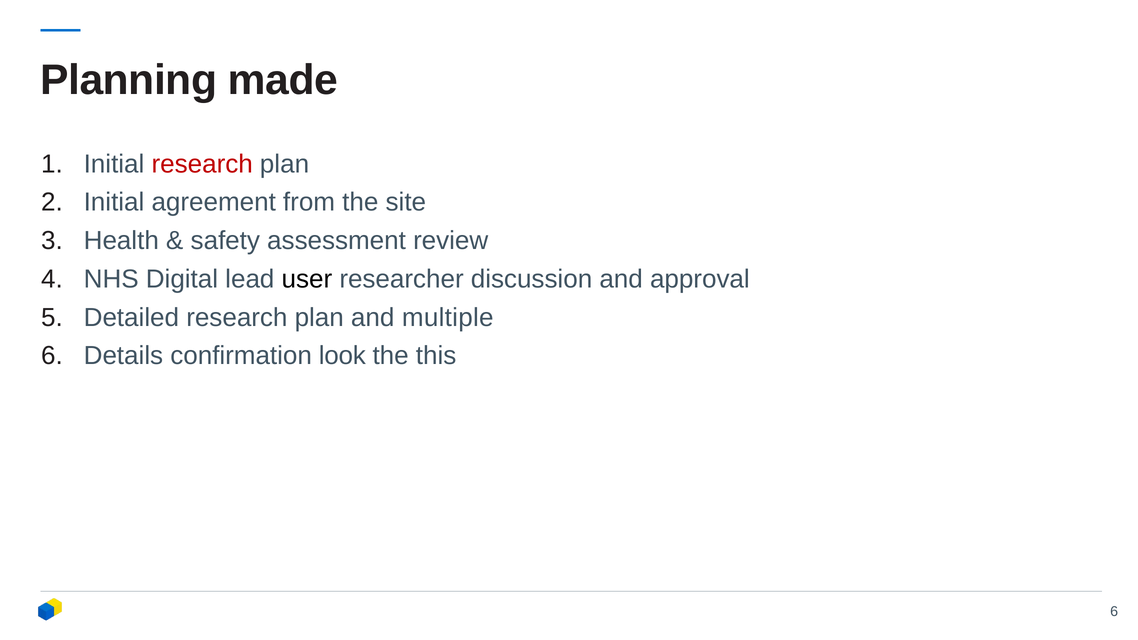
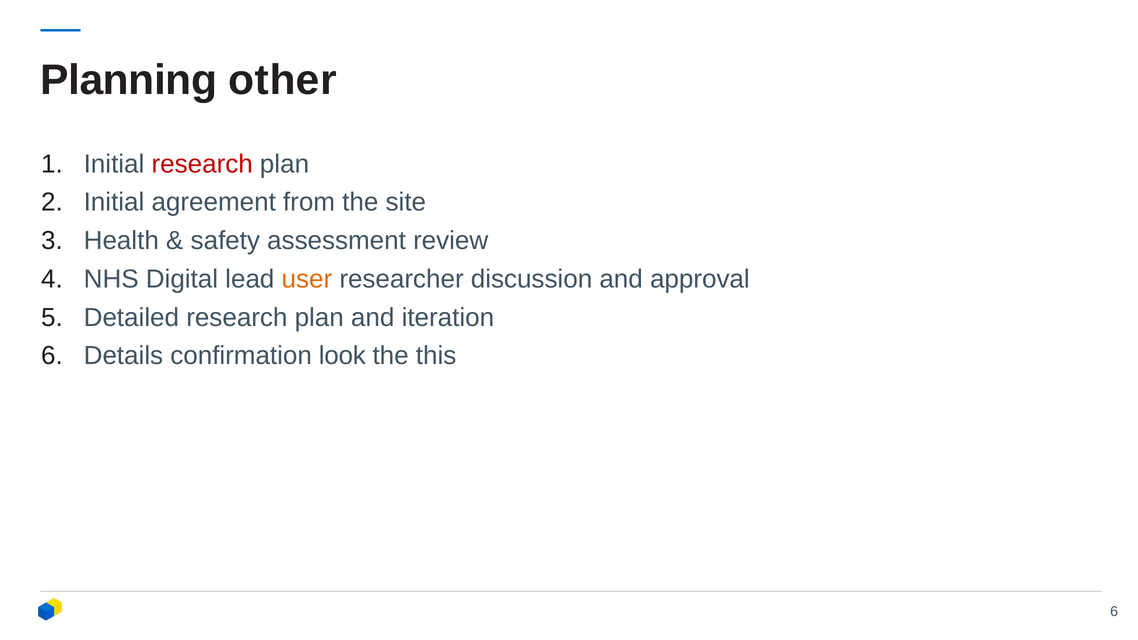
made: made -> other (283, 80)
user colour: black -> orange (307, 279)
multiple: multiple -> iteration (448, 317)
